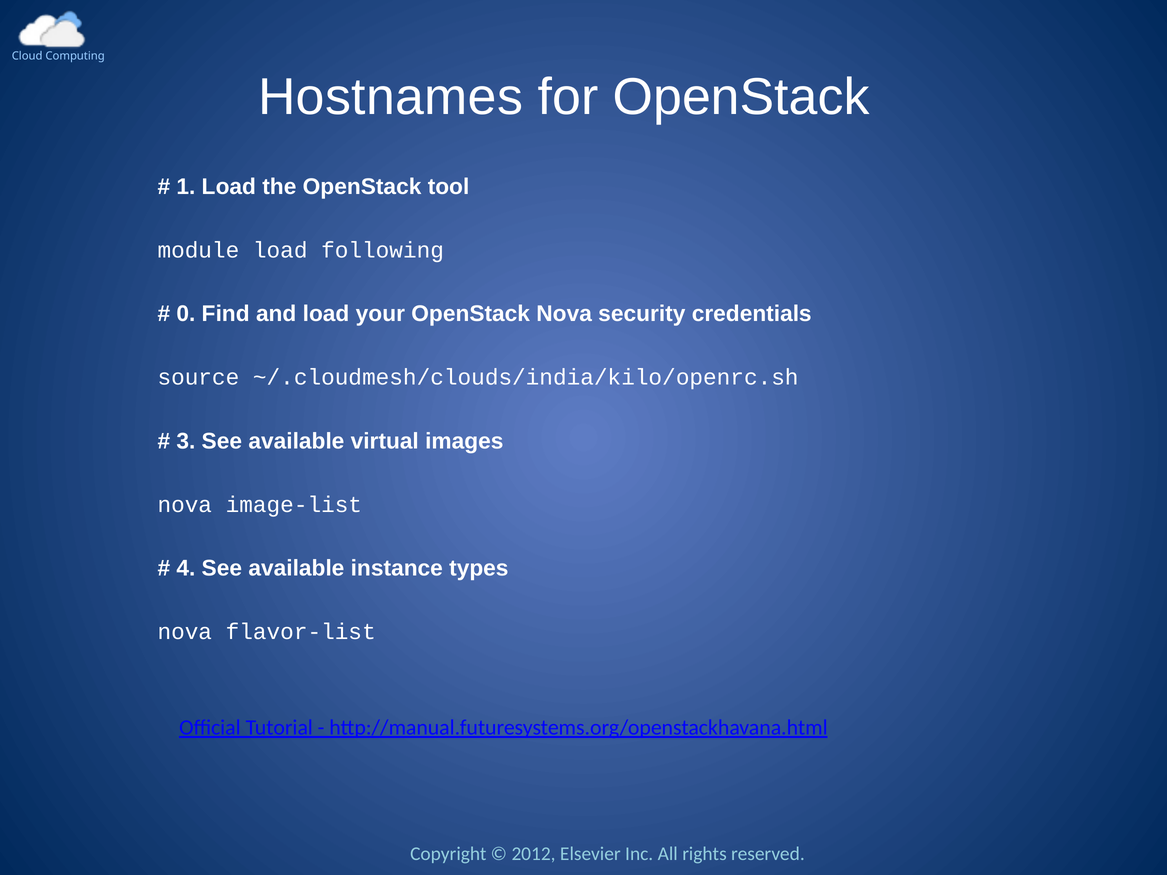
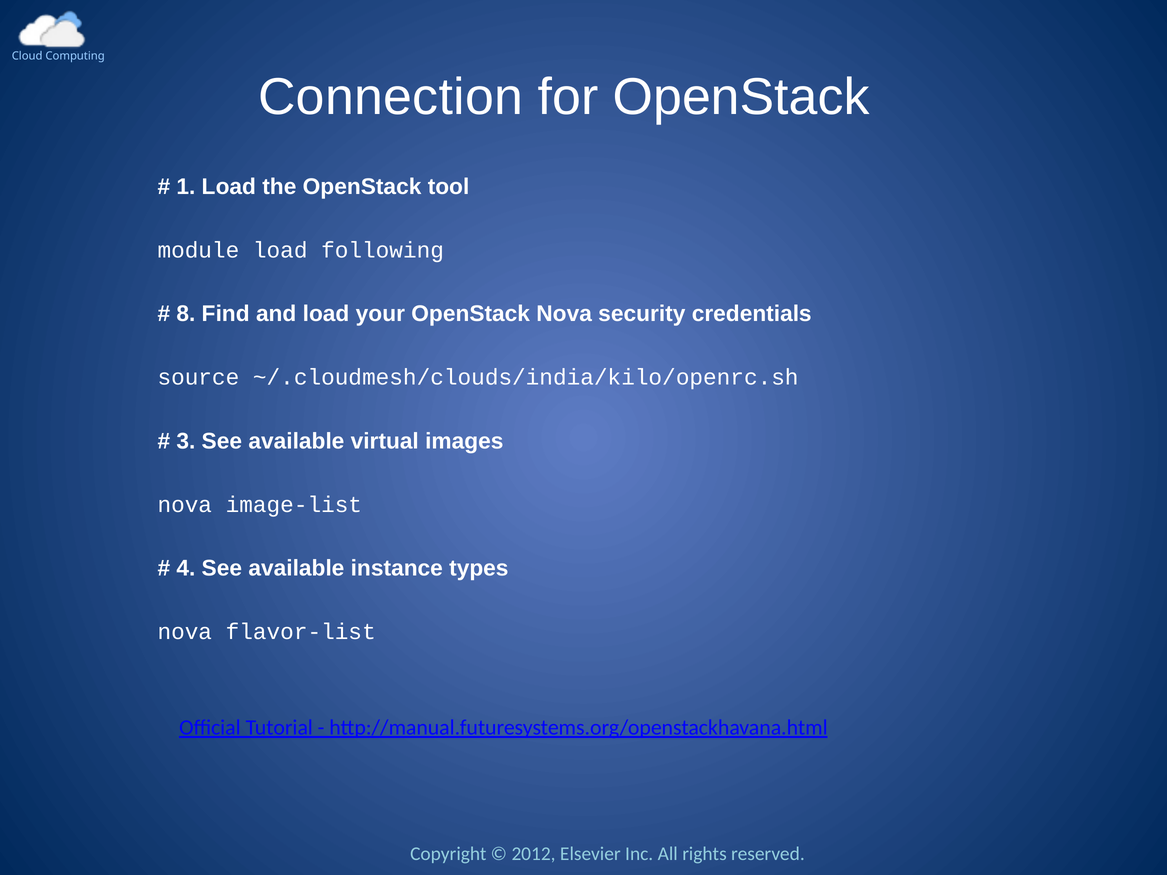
Hostnames: Hostnames -> Connection (391, 97)
0: 0 -> 8 (186, 314)
